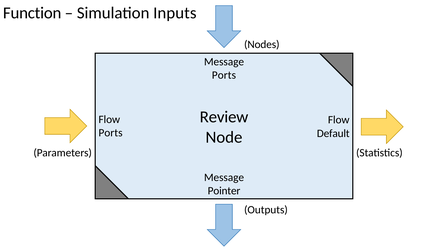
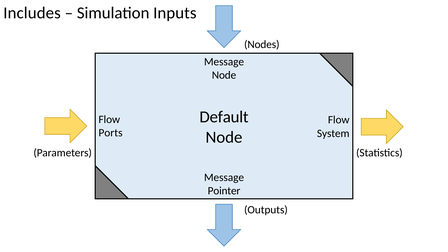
Function: Function -> Includes (32, 13)
Ports: Ports -> Node (224, 75)
Review: Review -> Default (224, 117)
Default: Default -> System (333, 133)
